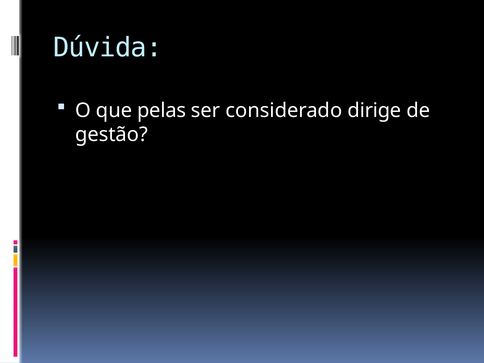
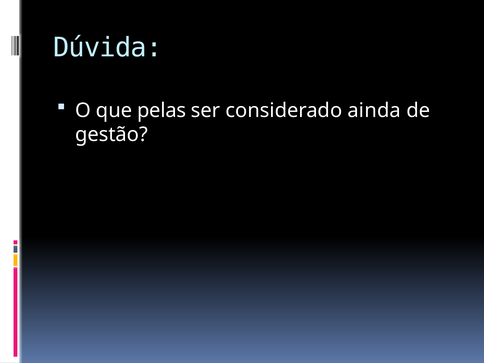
dirige: dirige -> ainda (374, 110)
